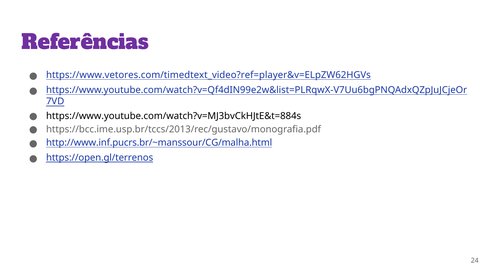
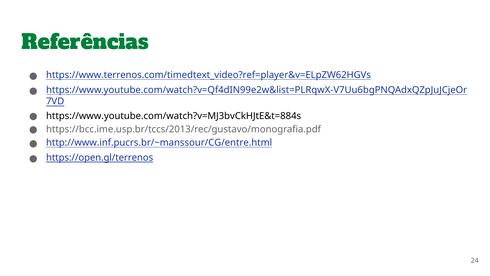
Referências colour: purple -> green (85, 42)
https://www.vetores.com/timedtext_video?ref=player&v=ELpZW62HGVs: https://www.vetores.com/timedtext_video?ref=player&v=ELpZW62HGVs -> https://www.terrenos.com/timedtext_video?ref=player&v=ELpZW62HGVs (208, 75)
http://www.inf.pucrs.br/~manssour/CG/malha.html: http://www.inf.pucrs.br/~manssour/CG/malha.html -> http://www.inf.pucrs.br/~manssour/CG/entre.html (159, 143)
